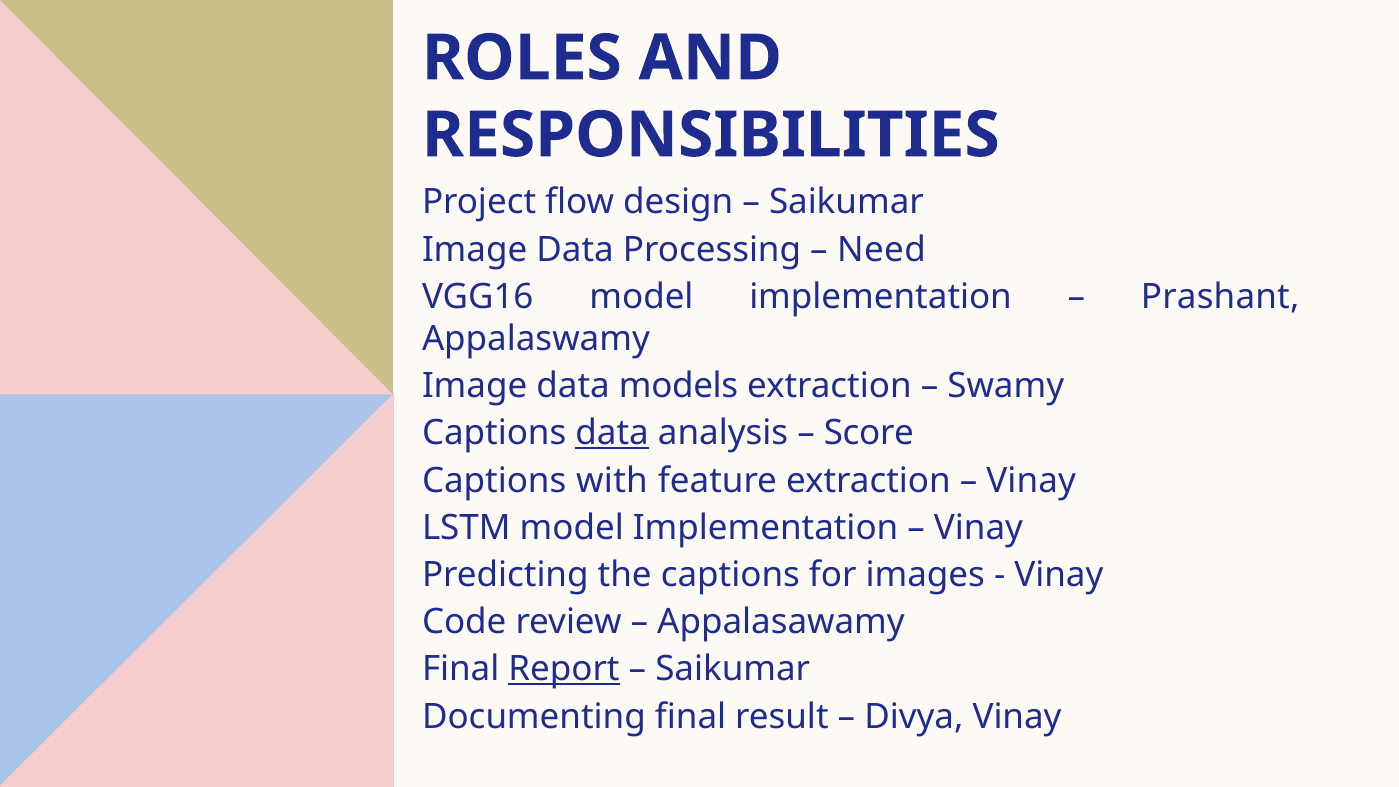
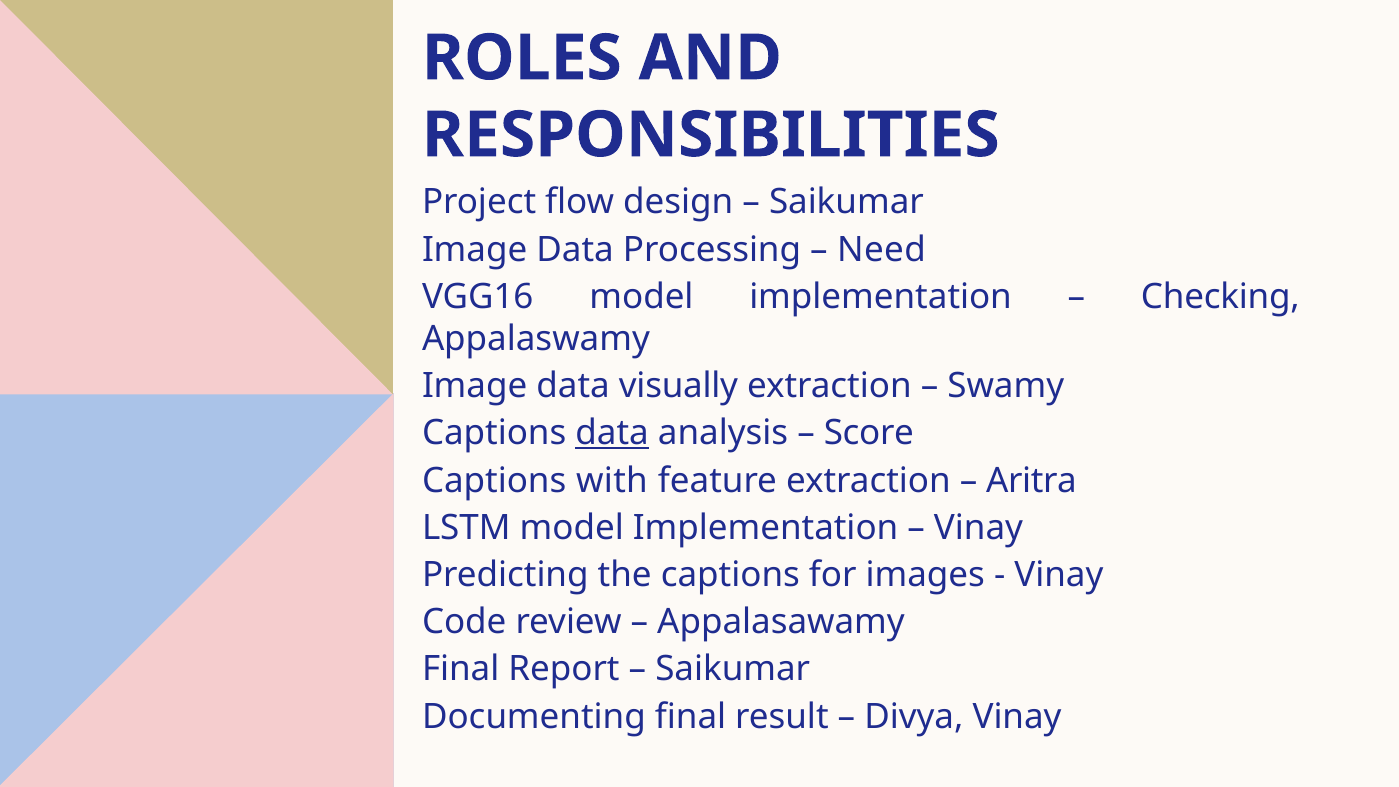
Prashant: Prashant -> Checking (1220, 297)
models: models -> visually (678, 386)
Vinay: Vinay -> Aritra (1031, 480)
Report underline: present -> none (564, 669)
